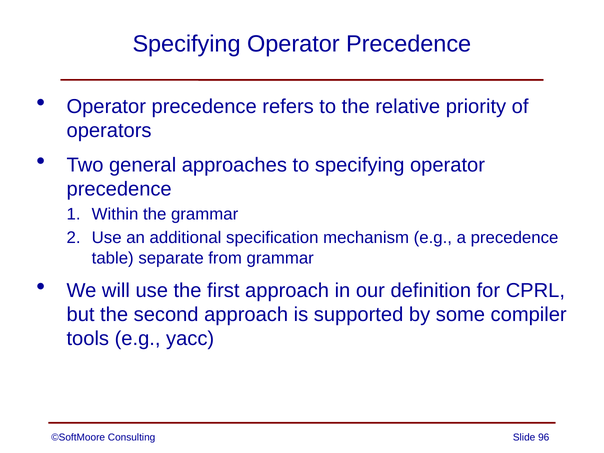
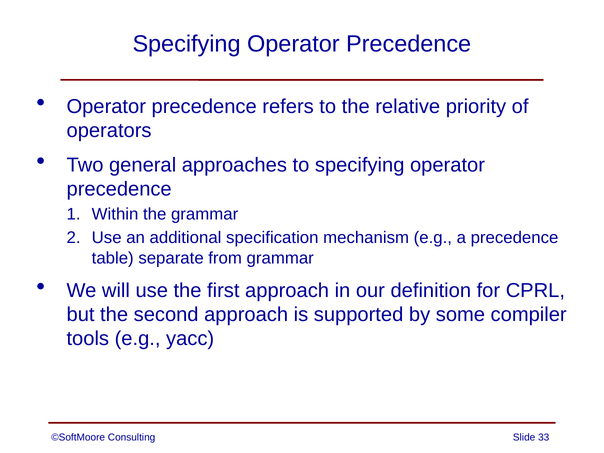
96: 96 -> 33 (544, 438)
